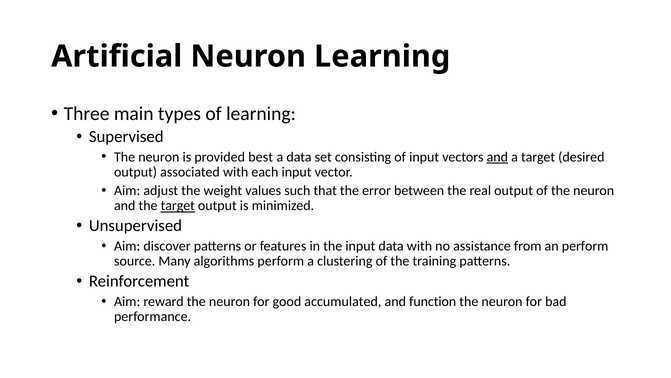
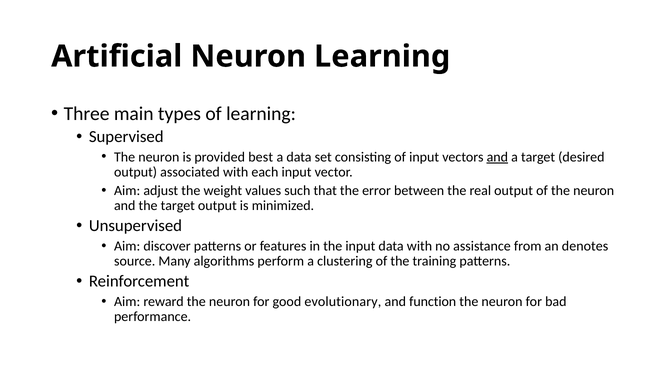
target underline: present -> none (178, 205)
an perform: perform -> denotes (585, 246)
accumulated: accumulated -> evolutionary (343, 301)
